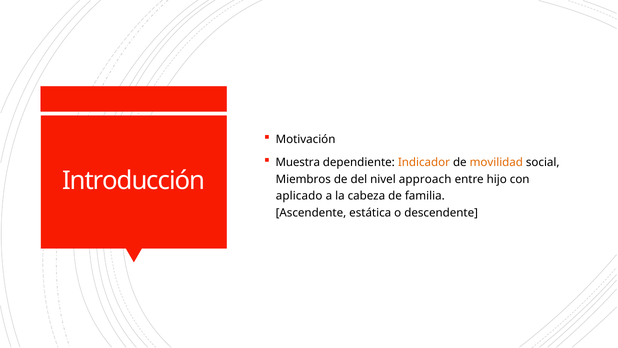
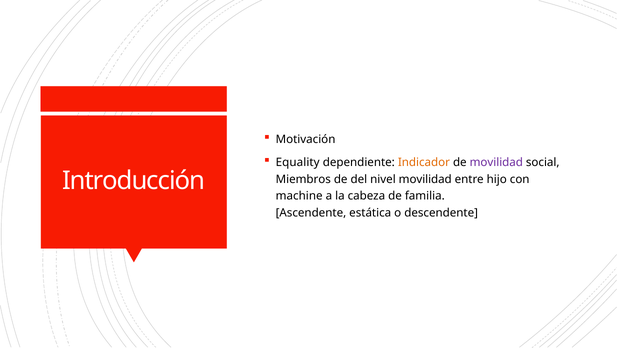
Muestra: Muestra -> Equality (298, 162)
movilidad colour: orange -> purple (496, 162)
nivel approach: approach -> movilidad (425, 179)
aplicado: aplicado -> machine (299, 196)
